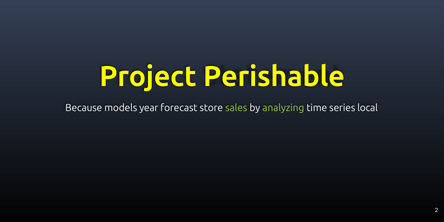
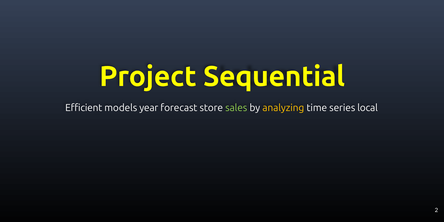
Perishable: Perishable -> Sequential (274, 77)
Because: Because -> Efficient (84, 108)
analyzing colour: light green -> yellow (283, 108)
